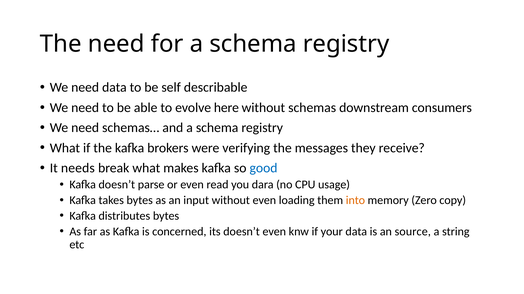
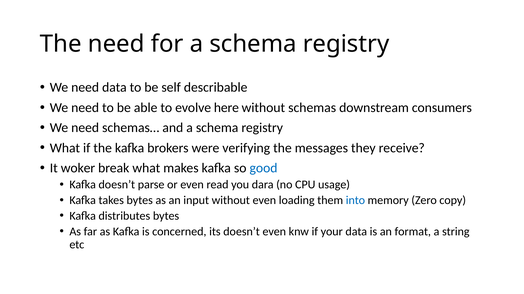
needs: needs -> woker (78, 168)
into colour: orange -> blue (355, 201)
source: source -> format (413, 232)
